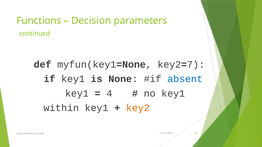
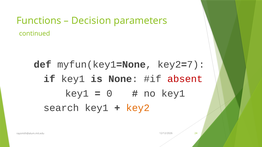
absent colour: blue -> red (185, 79)
4: 4 -> 0 (109, 94)
within: within -> search (61, 108)
